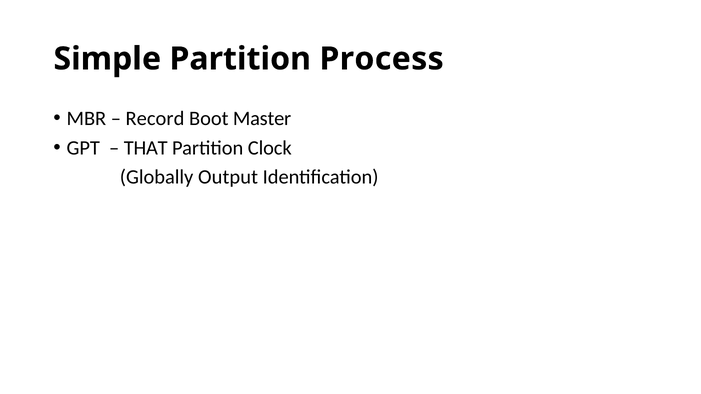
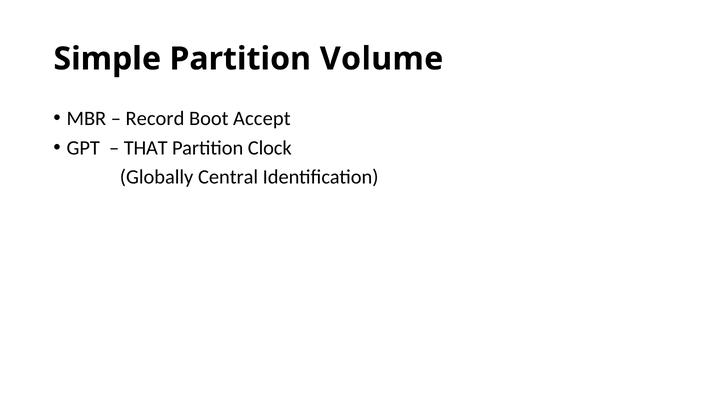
Process: Process -> Volume (382, 59)
Master: Master -> Accept (262, 119)
Output: Output -> Central (228, 177)
